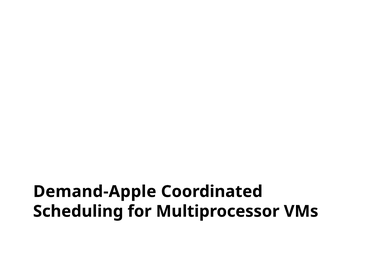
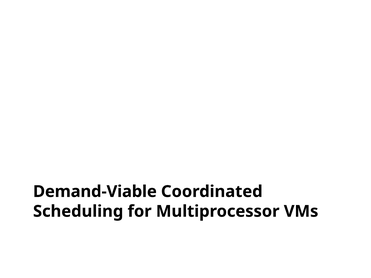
Demand-Apple: Demand-Apple -> Demand-Viable (95, 192)
